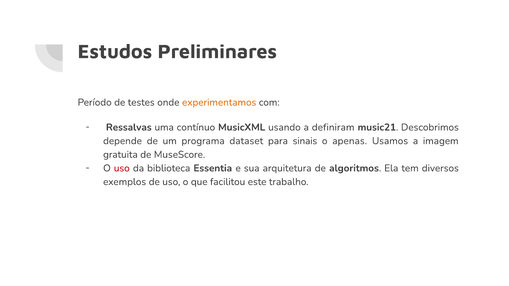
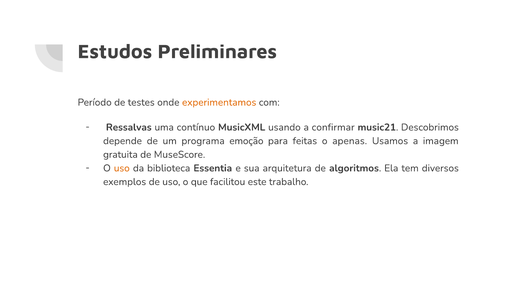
definiram: definiram -> confirmar (333, 127)
dataset: dataset -> emoção (246, 141)
sinais: sinais -> feitas (305, 141)
uso colour: red -> orange (122, 168)
